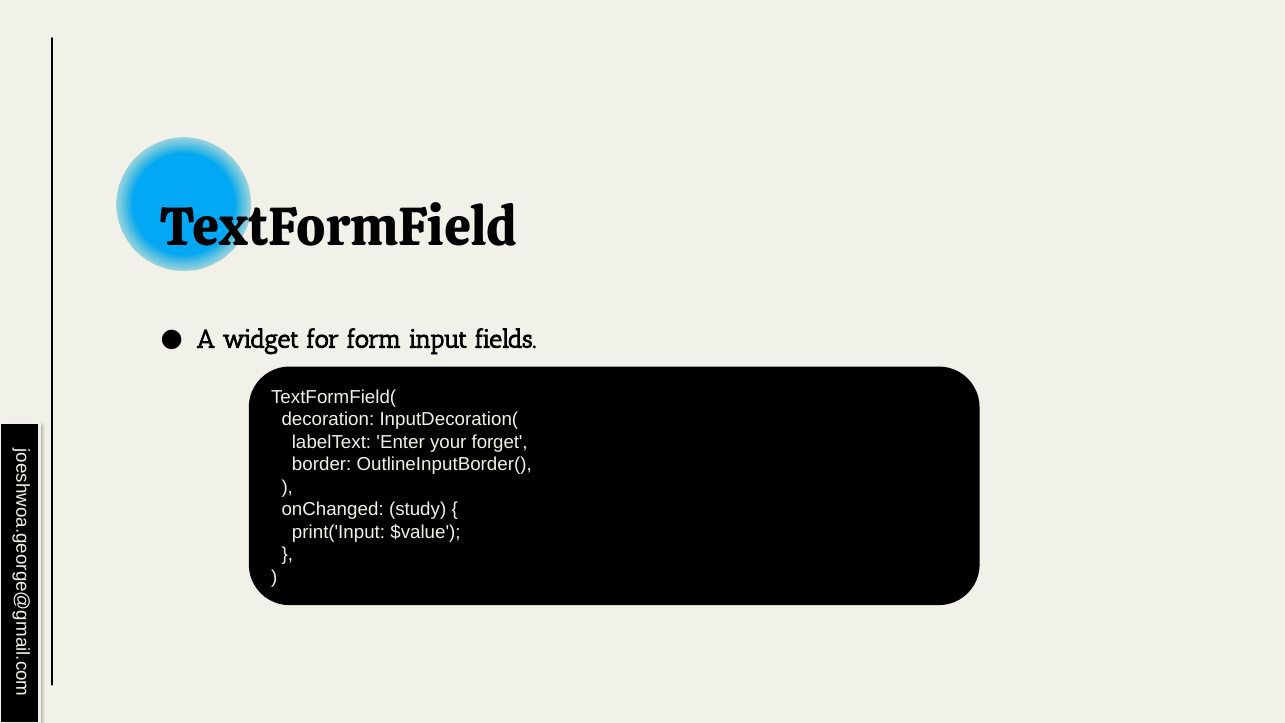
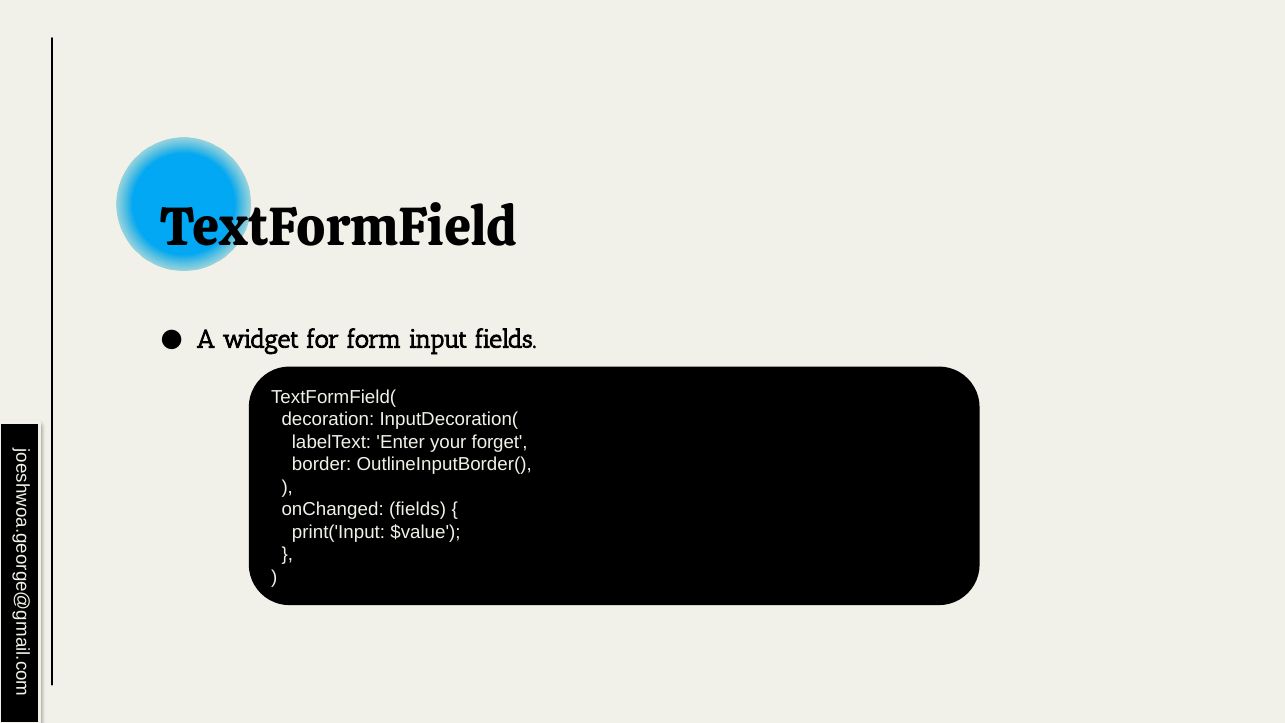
onChanged study: study -> fields (418, 509)
